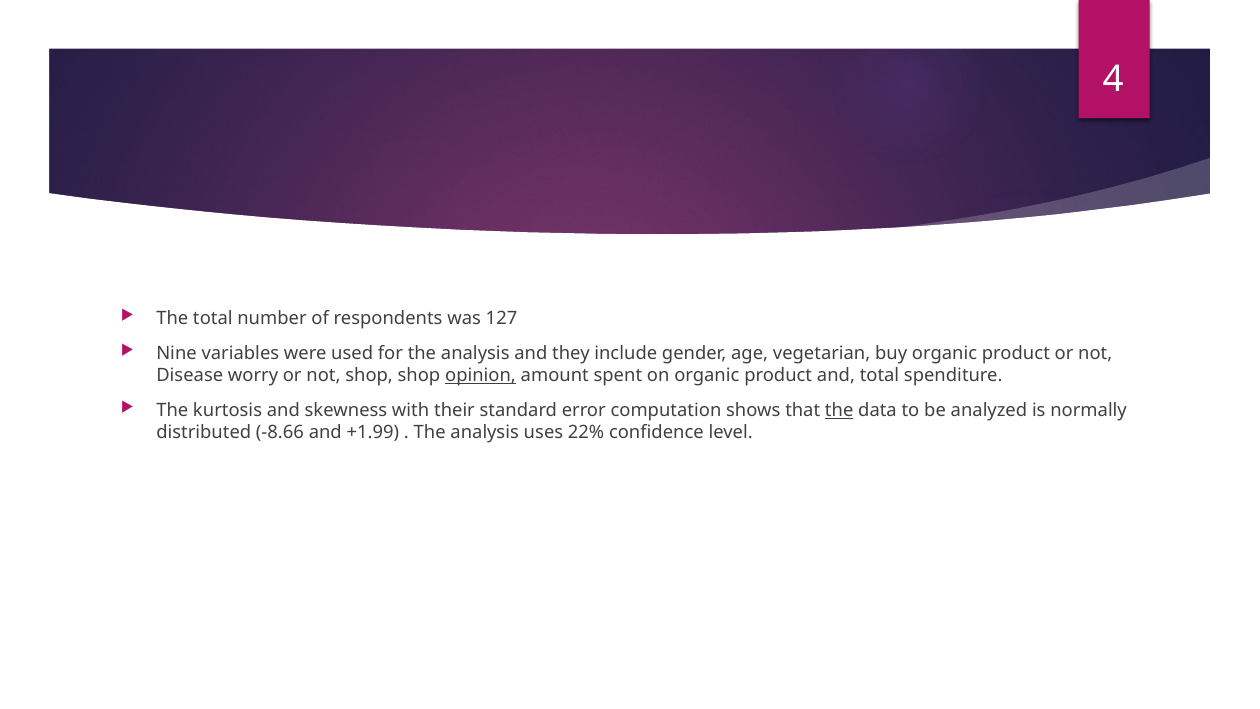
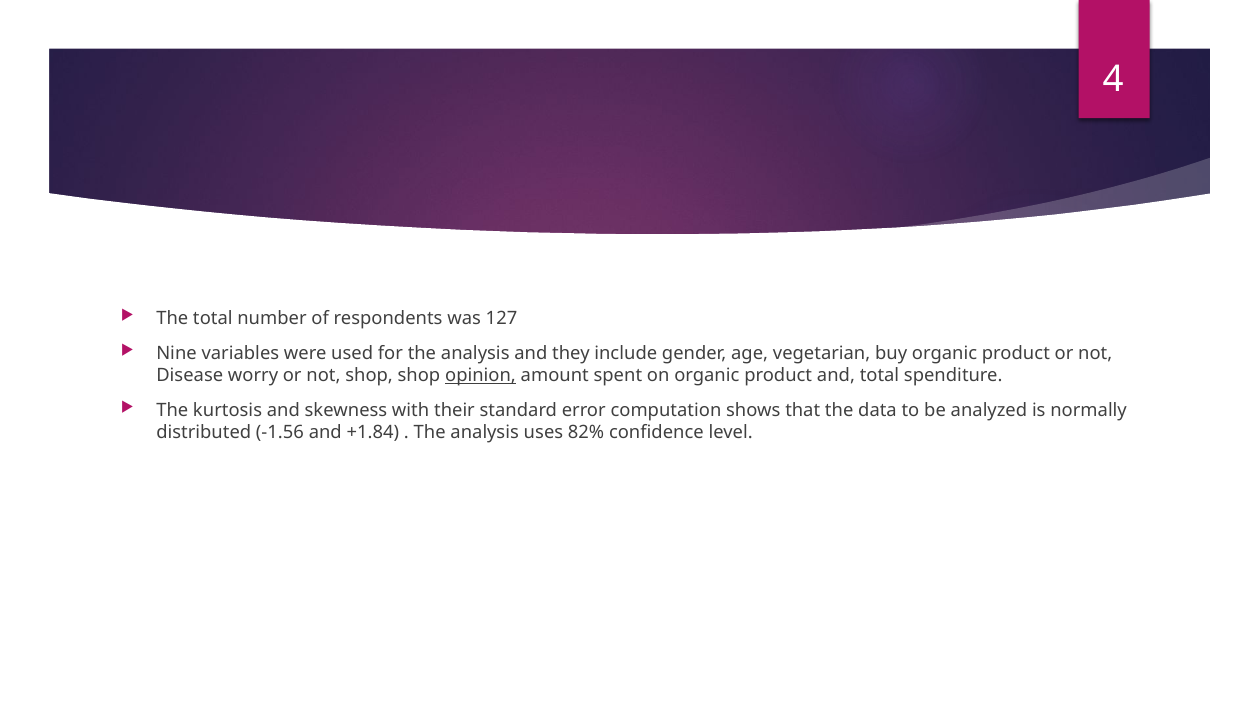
the underline: present -> none (839, 411)
-8.66: -8.66 -> -1.56 (280, 433)
+1.99: +1.99 -> +1.84 (373, 433)
22%: 22% -> 82% (586, 433)
